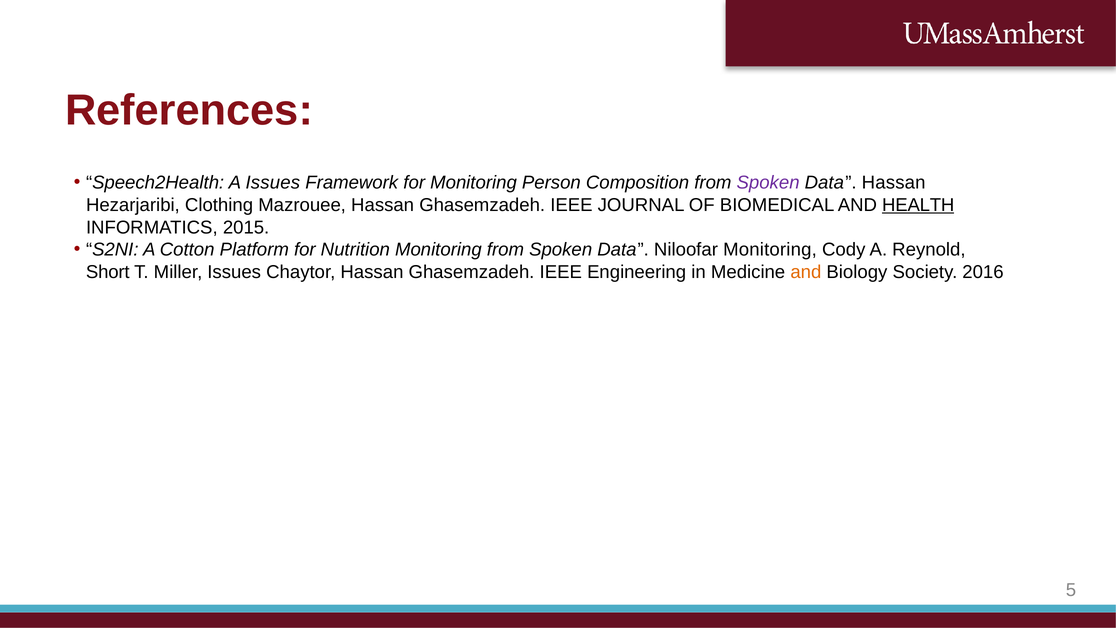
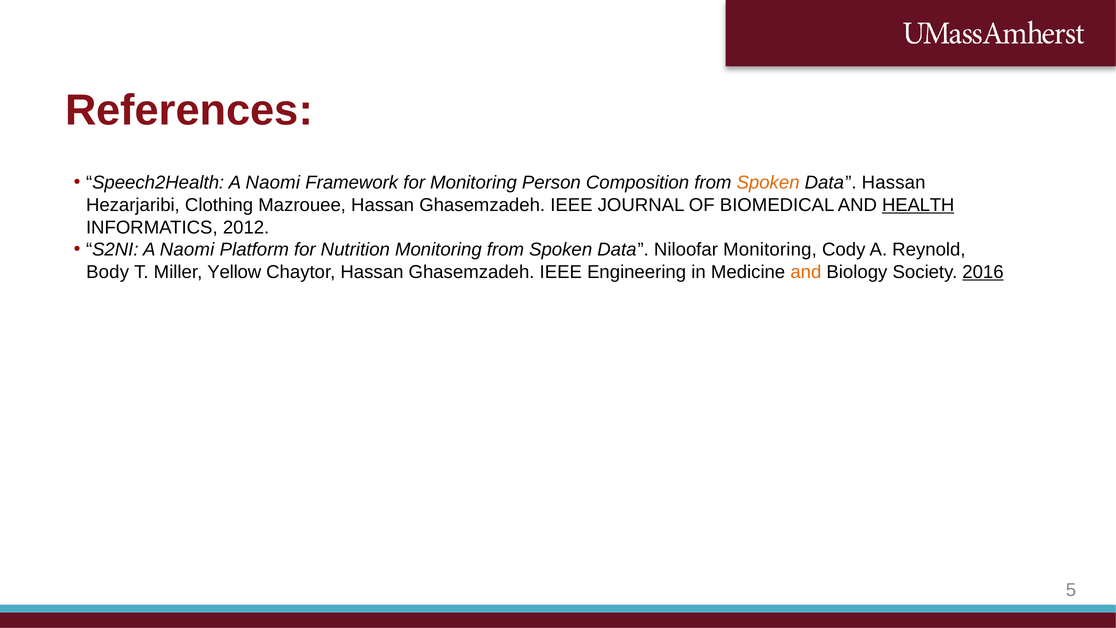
Speech2Health A Issues: Issues -> Naomi (273, 183)
Spoken colour: purple -> orange (768, 183)
2015: 2015 -> 2012 (246, 227)
S2NI A Cotton: Cotton -> Naomi (187, 250)
Short: Short -> Body (108, 272)
Miller Issues: Issues -> Yellow (234, 272)
2016 underline: none -> present (983, 272)
